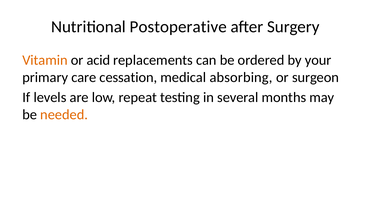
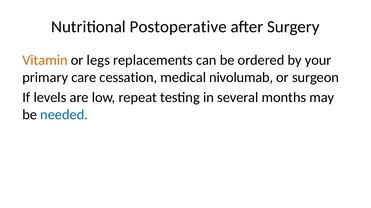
acid: acid -> legs (98, 60)
absorbing: absorbing -> nivolumab (241, 78)
needed colour: orange -> blue (64, 115)
